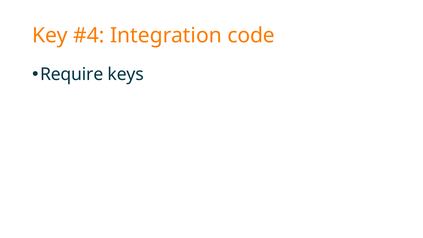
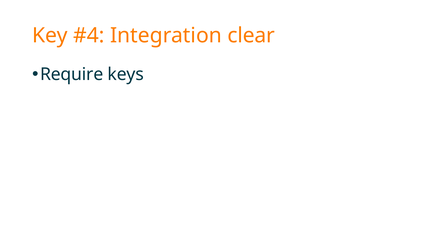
code: code -> clear (251, 36)
